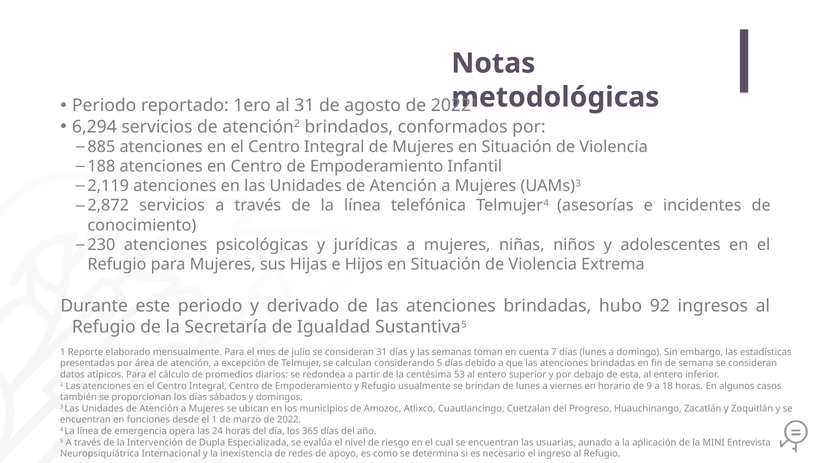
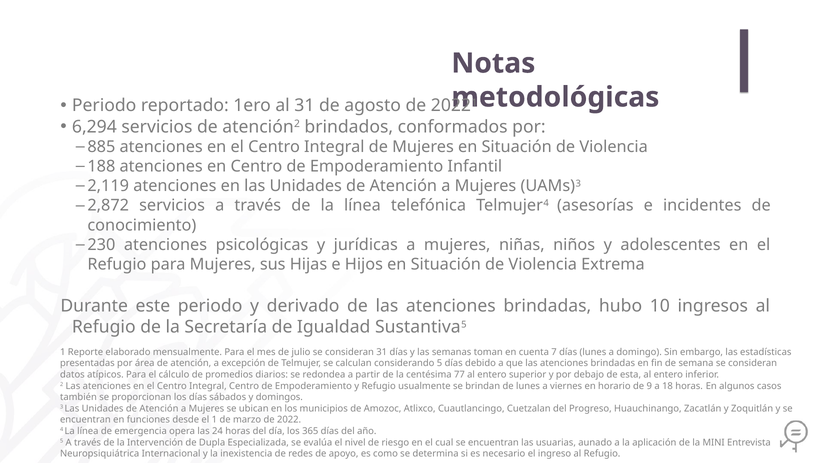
92: 92 -> 10 (660, 306)
53: 53 -> 77 (459, 375)
